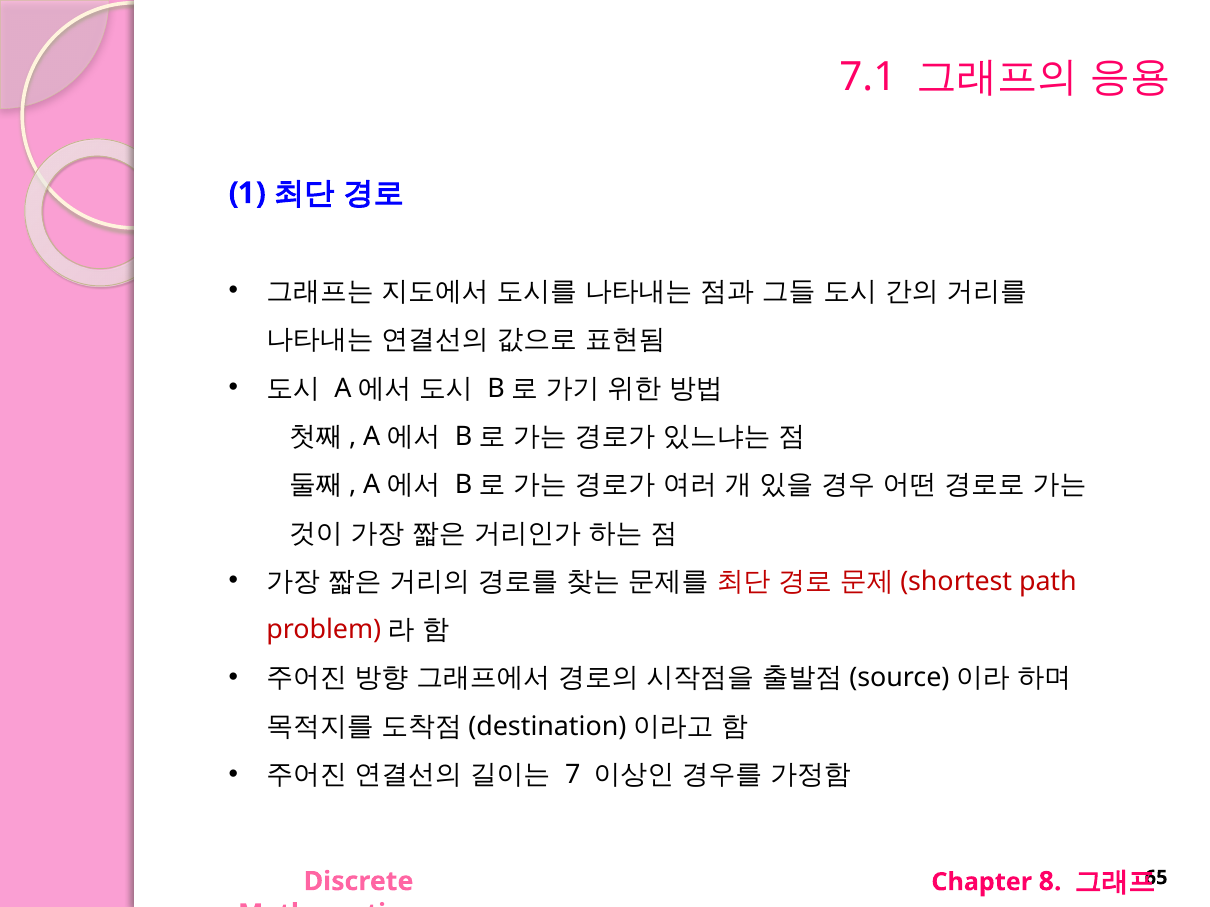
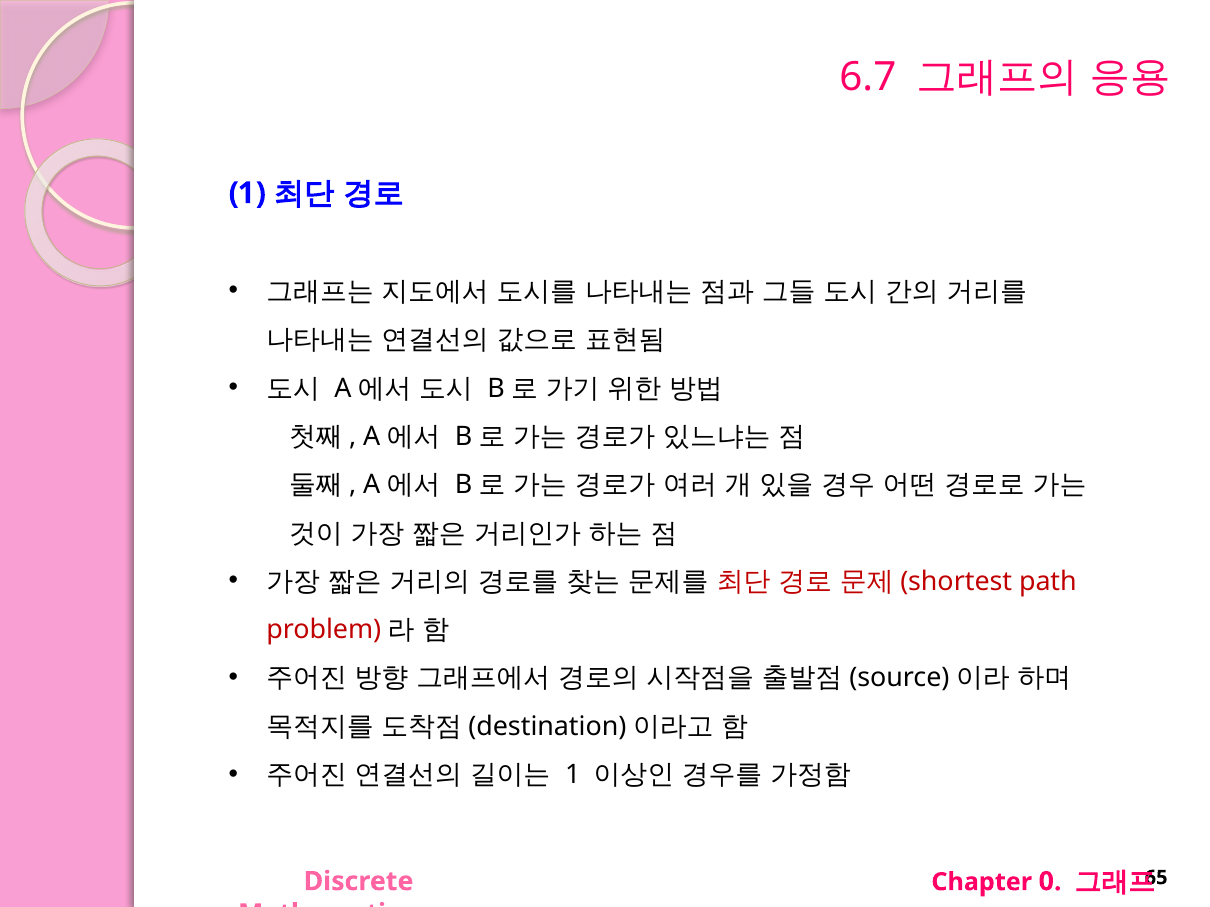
7.1: 7.1 -> 6.7 (868, 78)
7: 7 -> 1 (573, 775)
8: 8 -> 0 (1050, 882)
